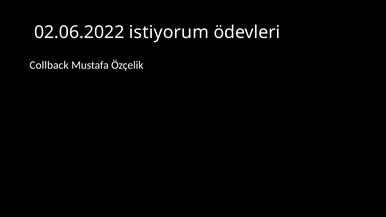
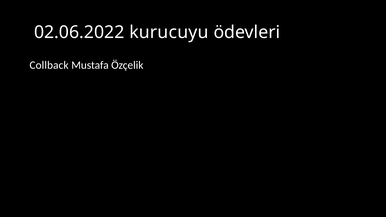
istiyorum: istiyorum -> kurucuyu (169, 32)
